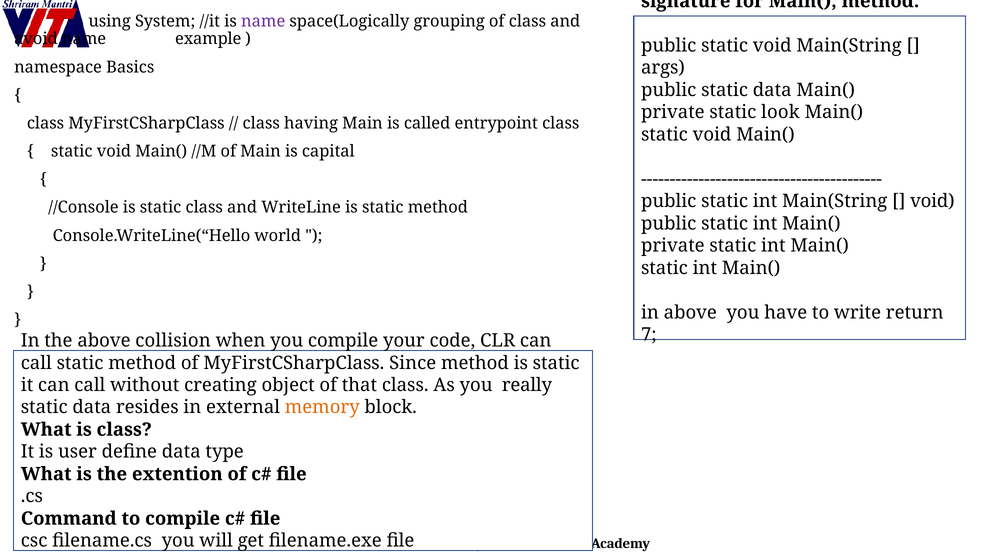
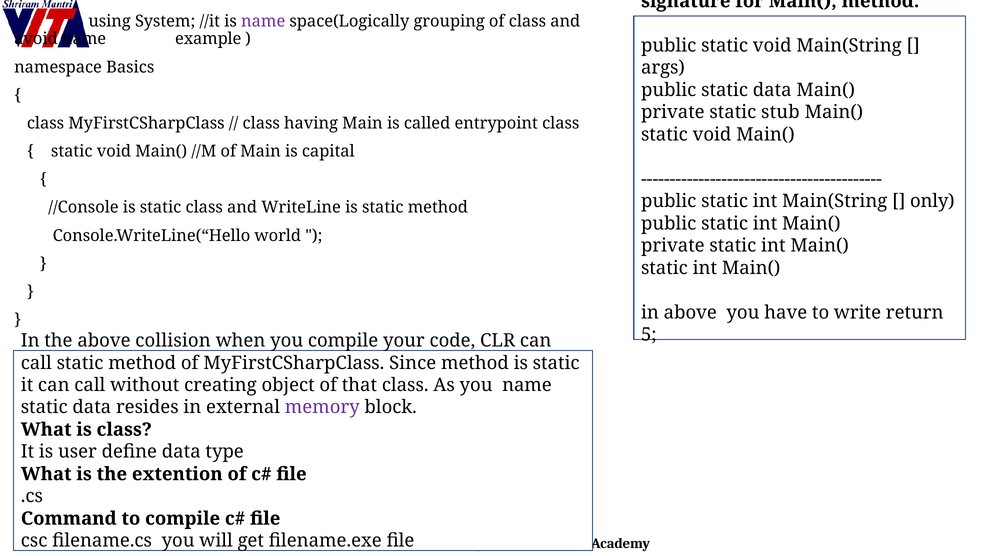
look: look -> stub (780, 112)
void: void -> only (932, 201)
7: 7 -> 5 (649, 335)
you really: really -> name (527, 385)
memory colour: orange -> purple (322, 408)
